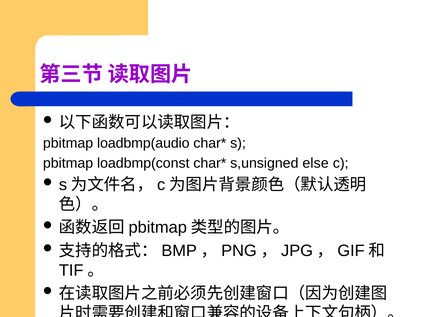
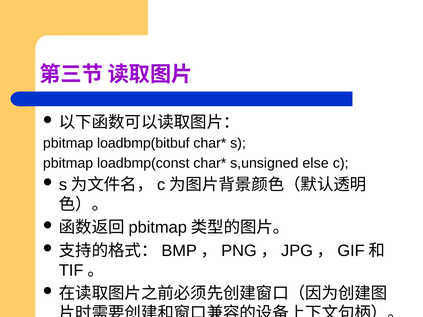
loadbmp(audio: loadbmp(audio -> loadbmp(bitbuf (143, 143)
